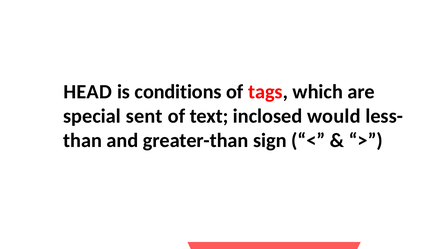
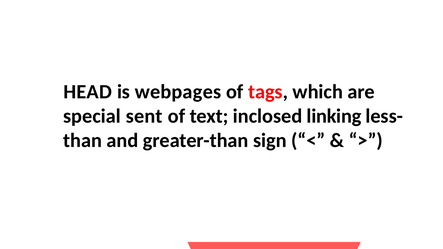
conditions: conditions -> webpages (178, 92)
would: would -> linking (334, 116)
